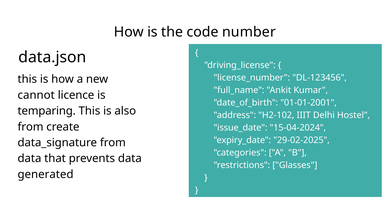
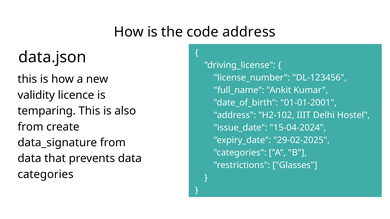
code number: number -> address (249, 32)
cannot: cannot -> validity (36, 95)
generated: generated -> categories (46, 175)
